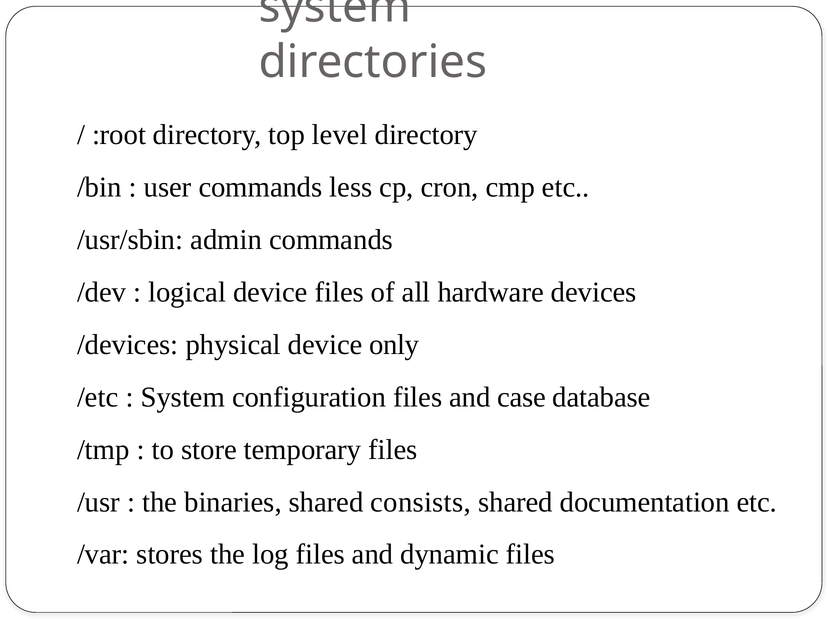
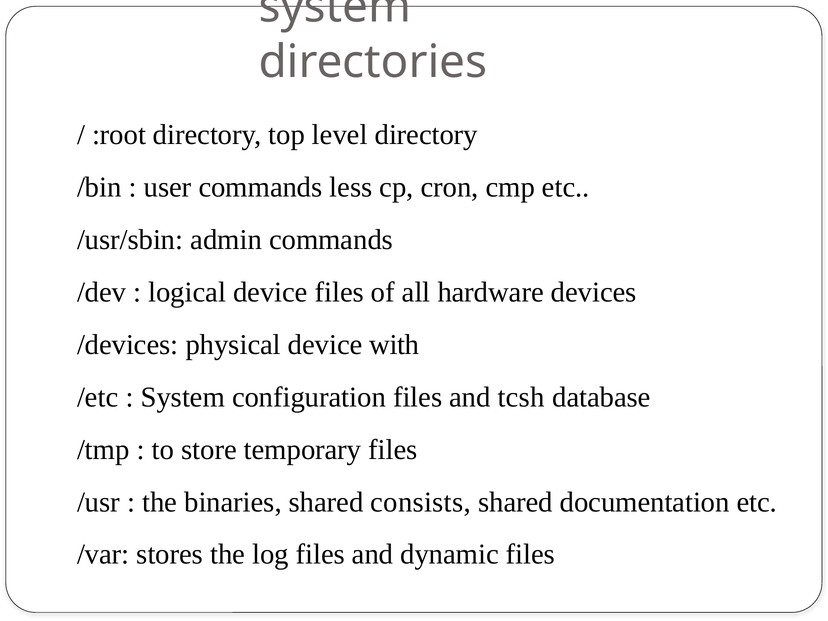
only: only -> with (394, 345)
case: case -> tcsh (521, 397)
